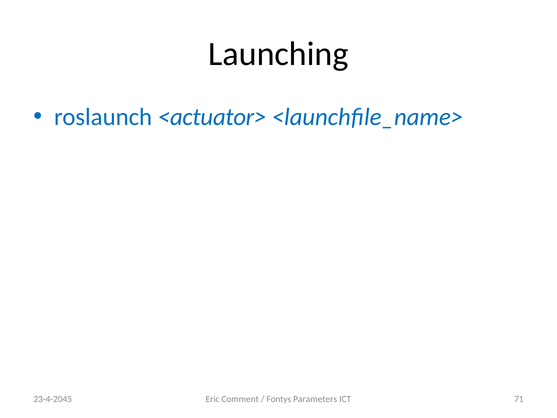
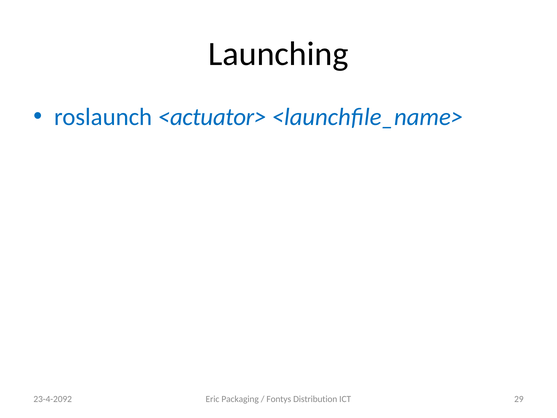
Comment: Comment -> Packaging (240, 399)
Parameters: Parameters -> Distribution (315, 399)
71: 71 -> 29 (519, 399)
23-4-2045: 23-4-2045 -> 23-4-2092 (53, 399)
